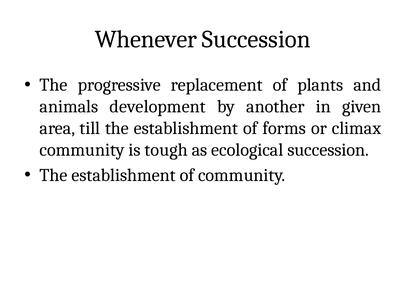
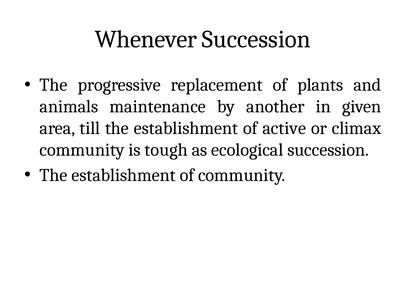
development: development -> maintenance (158, 107)
forms: forms -> active (284, 128)
